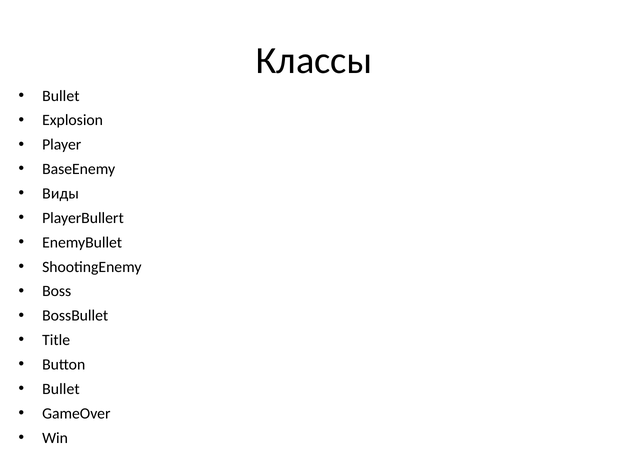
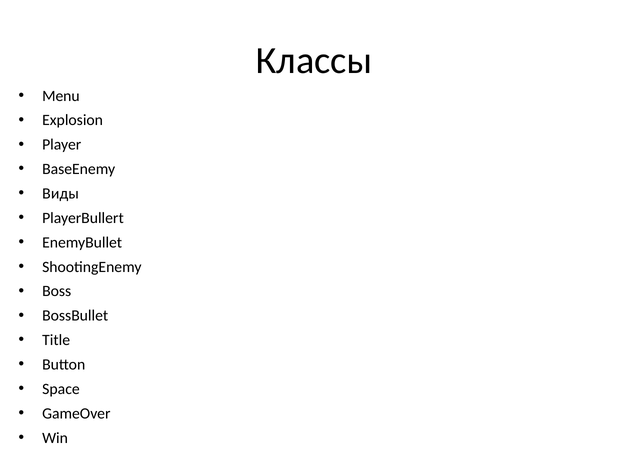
Bullet: Bullet -> Menu (61, 96)
Bullet: Bullet -> Space (61, 389)
